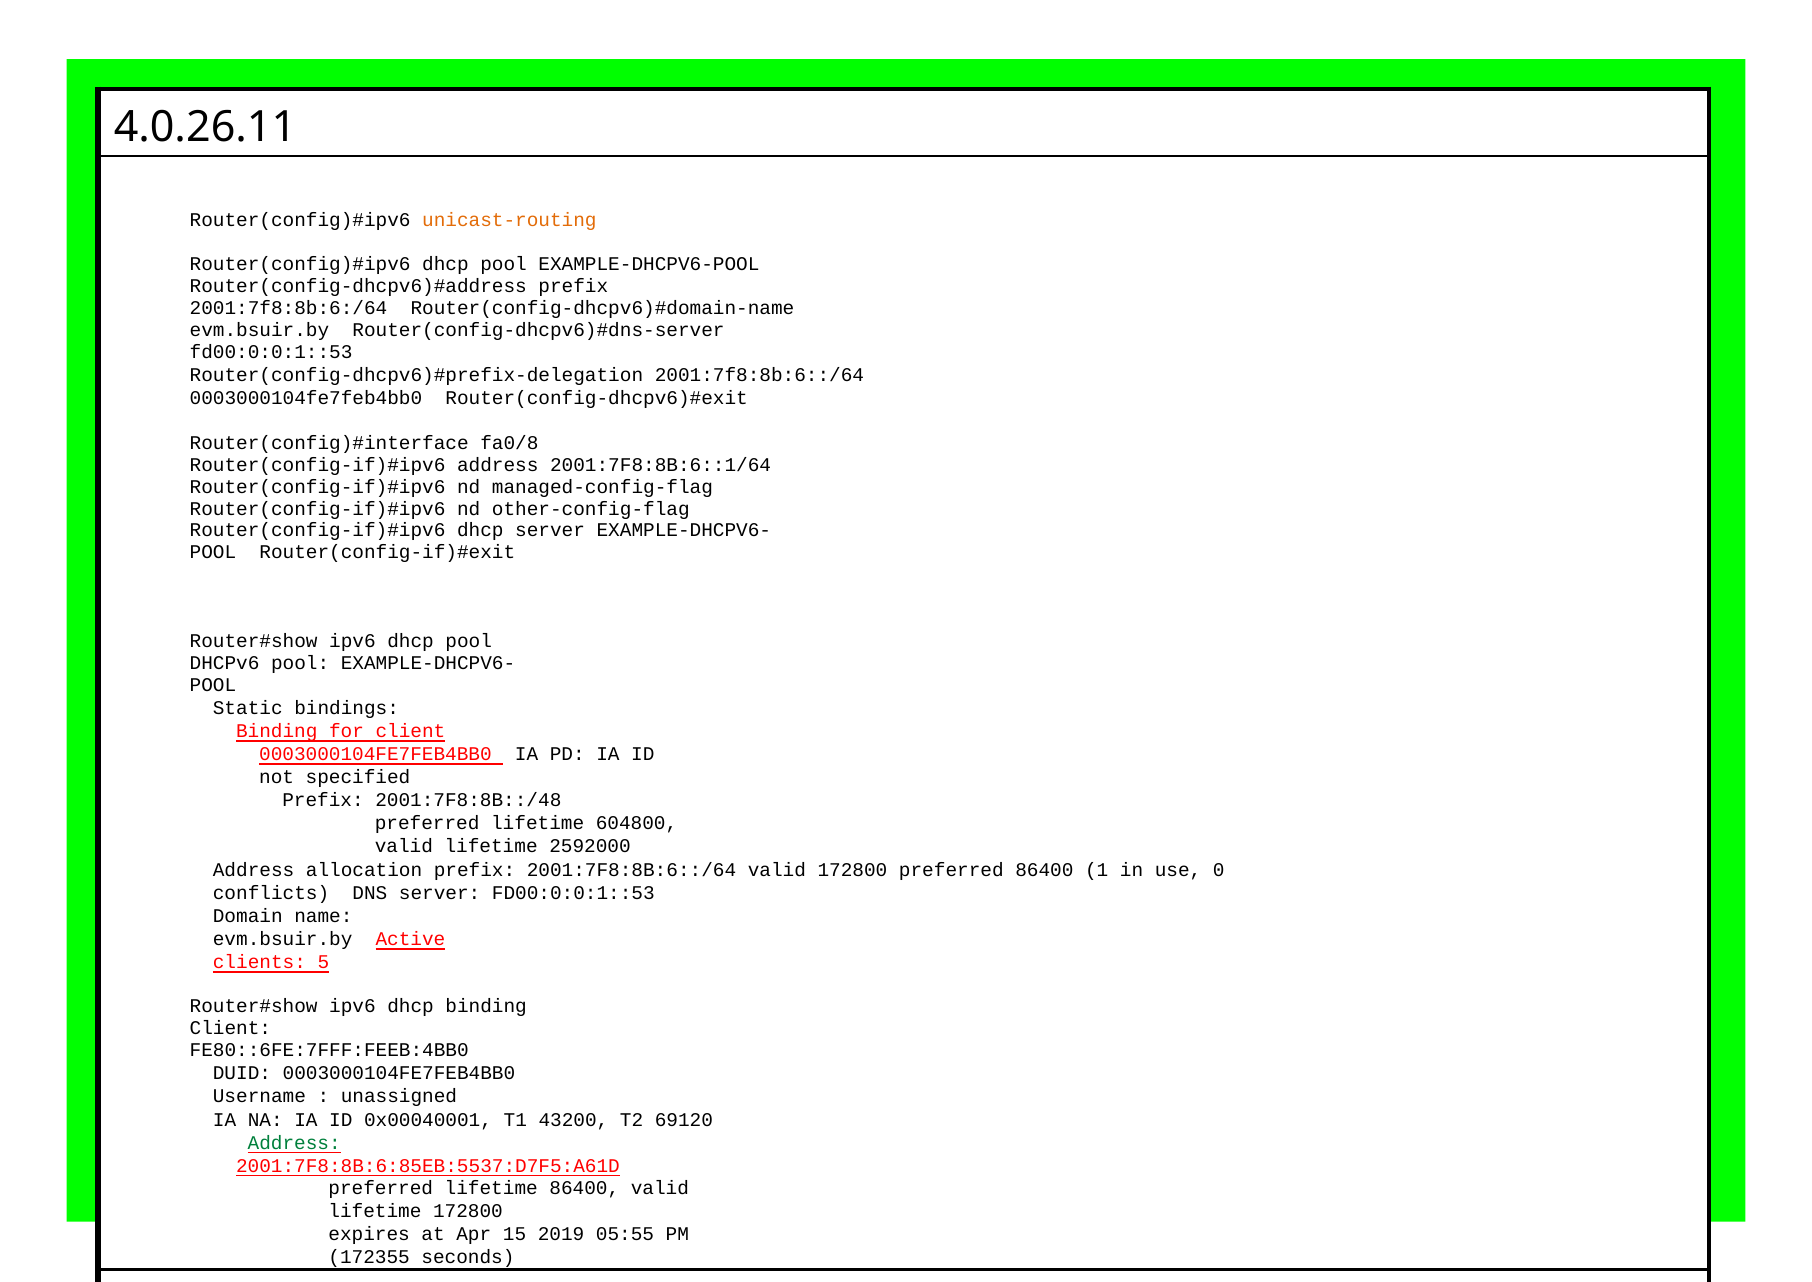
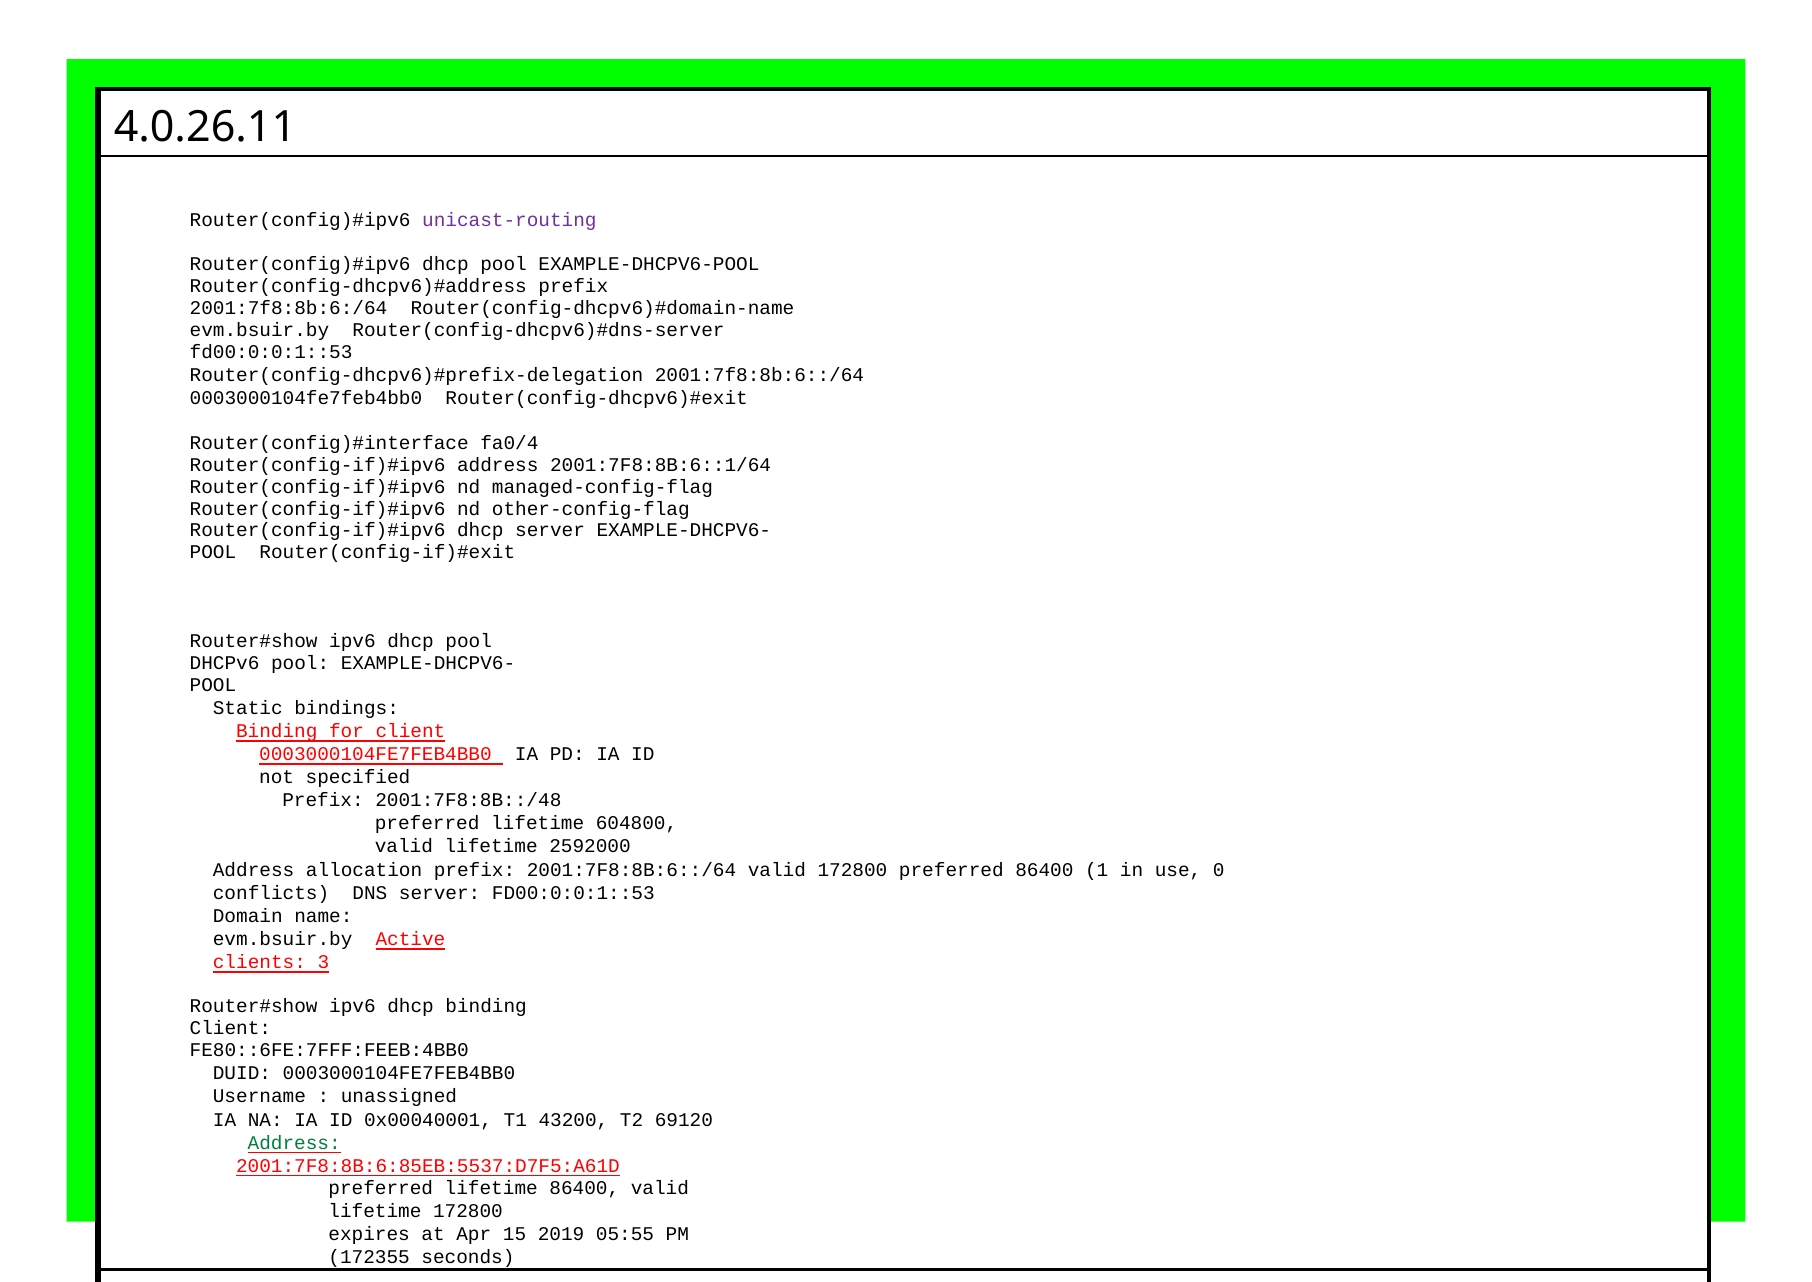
unicast-routing colour: orange -> purple (509, 220)
fa0/8: fa0/8 -> fa0/4 (509, 443)
5: 5 -> 3 (323, 962)
